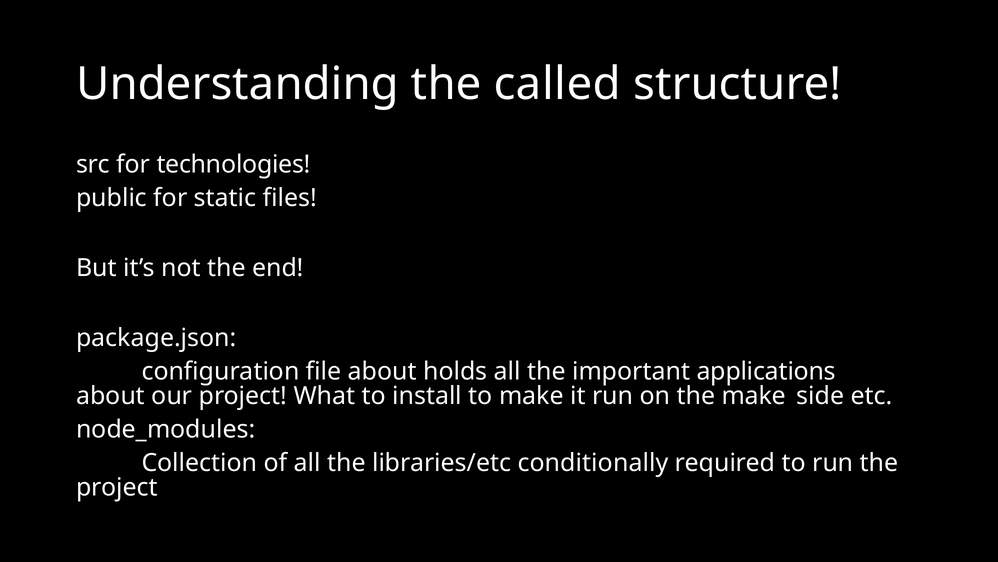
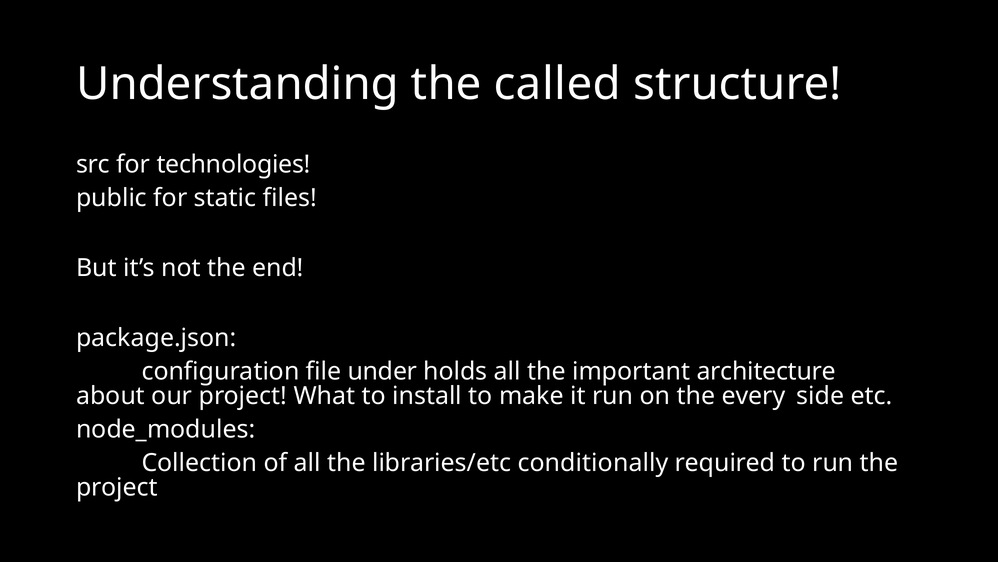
file about: about -> under (382, 371)
applications: applications -> architecture (766, 371)
the make: make -> every (754, 396)
